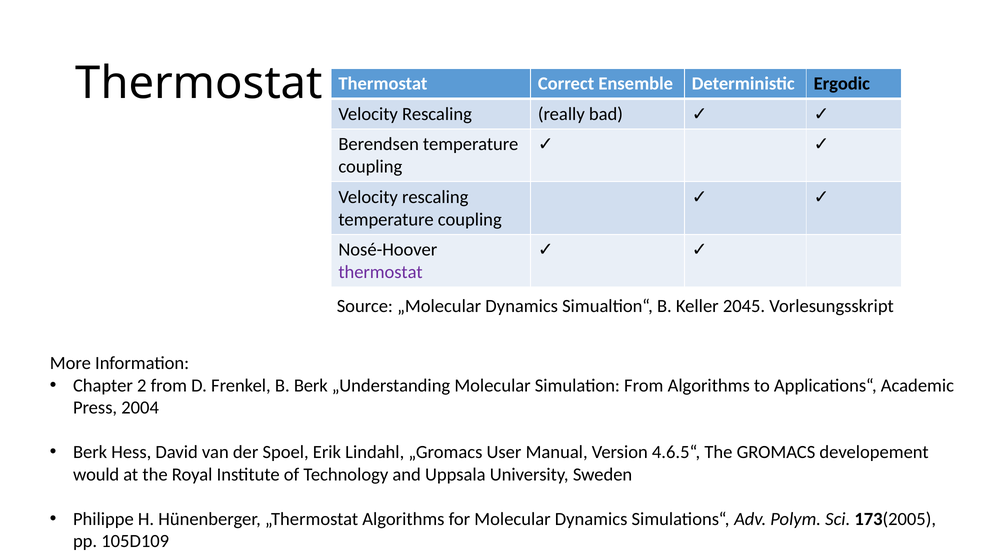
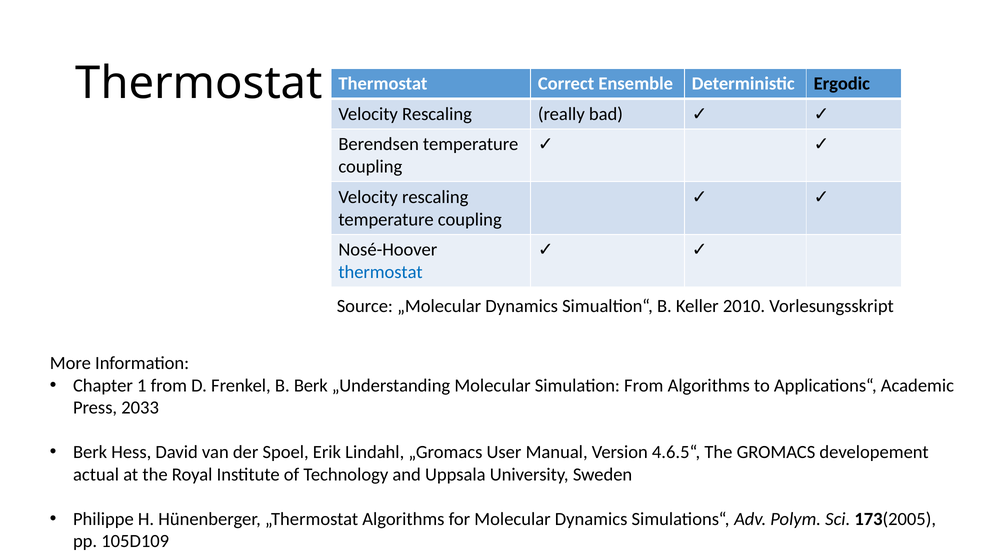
thermostat colour: purple -> blue (381, 272)
2045: 2045 -> 2010 (744, 306)
2: 2 -> 1 (142, 385)
2004: 2004 -> 2033 (140, 408)
would: would -> actual (96, 474)
